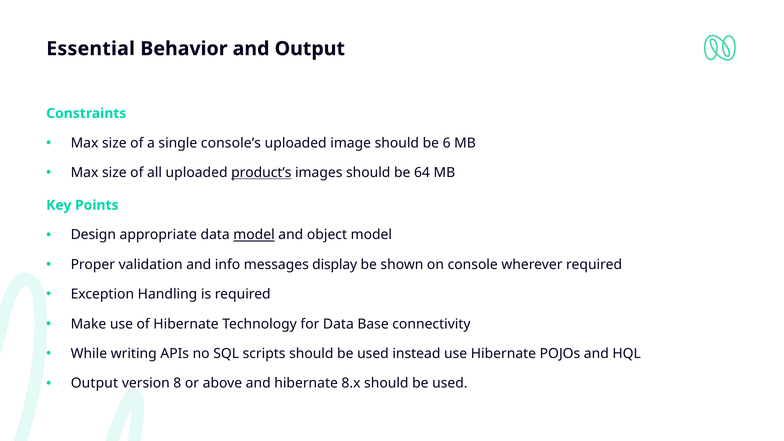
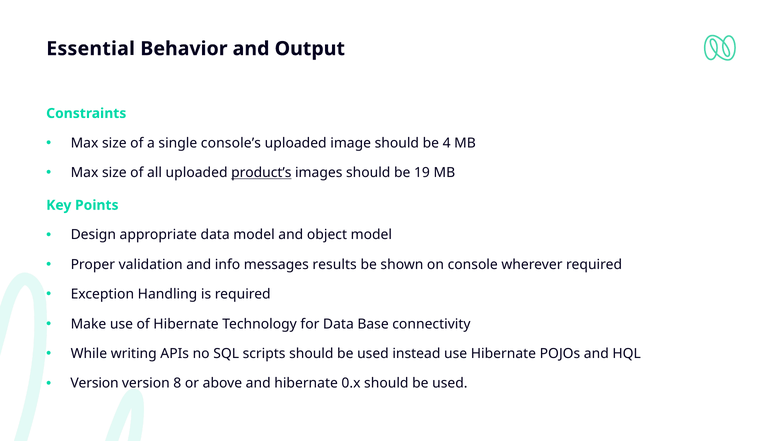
6: 6 -> 4 (447, 143)
64: 64 -> 19 (422, 173)
model underline: present -> none (254, 235)
display: display -> results (335, 265)
Output: Output -> Version (95, 383)
8.x: 8.x -> 0.x (351, 383)
